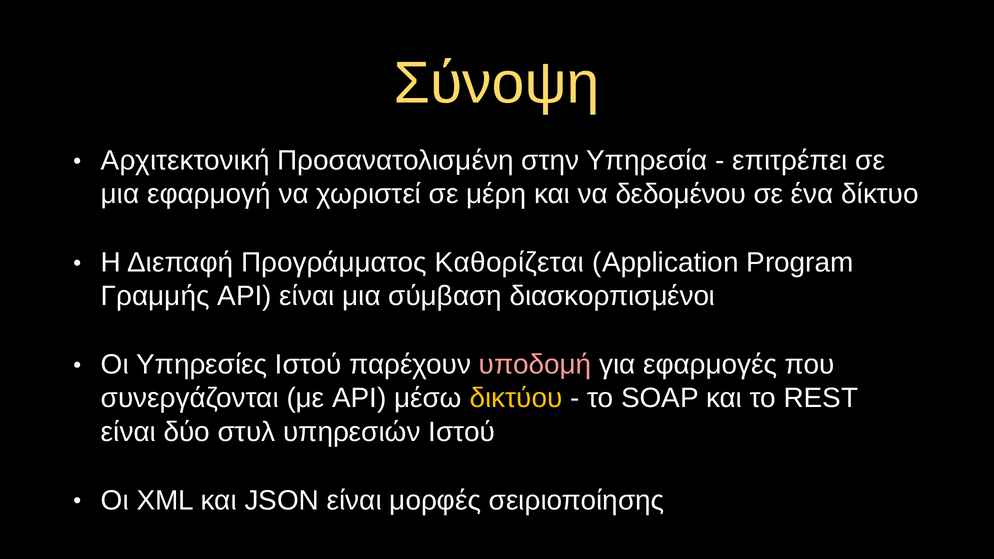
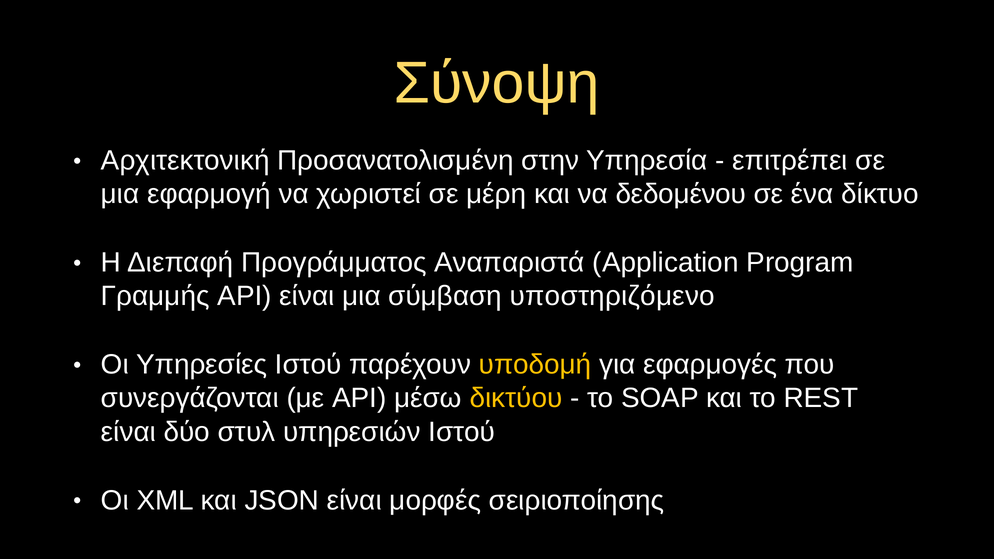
Καθορίζεται: Καθορίζεται -> Αναπαριστά (509, 263)
διασκορπισμένοι: διασκορπισμένοι -> υποστηριζόμενο (612, 296)
υποδομή colour: pink -> yellow (535, 365)
